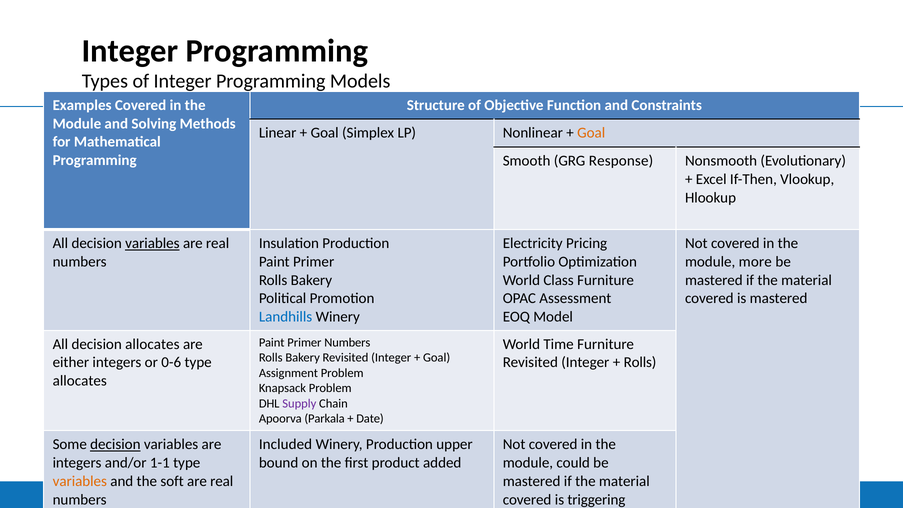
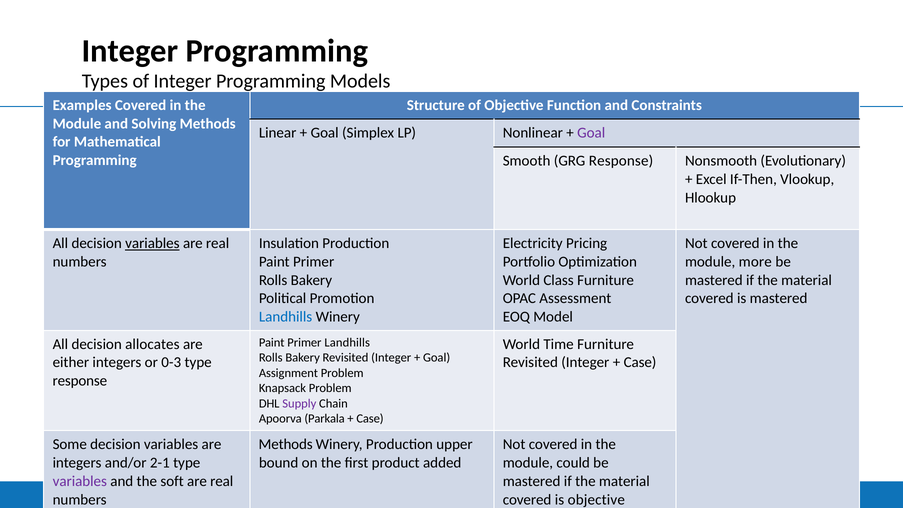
Goal colour: orange -> purple (591, 133)
Primer Numbers: Numbers -> Landhills (347, 343)
0-6: 0-6 -> 0-3 (171, 362)
Rolls: Rolls -> Case (640, 362)
allocates: allocates -> response (80, 381)
Date: Date -> Case (370, 419)
decision underline: present -> none (115, 444)
Included: Included -> Methods (286, 444)
1-1: 1-1 -> 2-1 (160, 463)
variables colour: orange -> purple (80, 481)
is triggering: triggering -> objective (596, 500)
